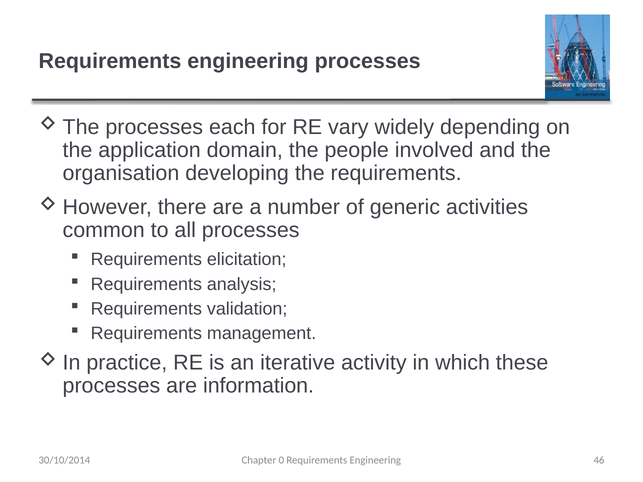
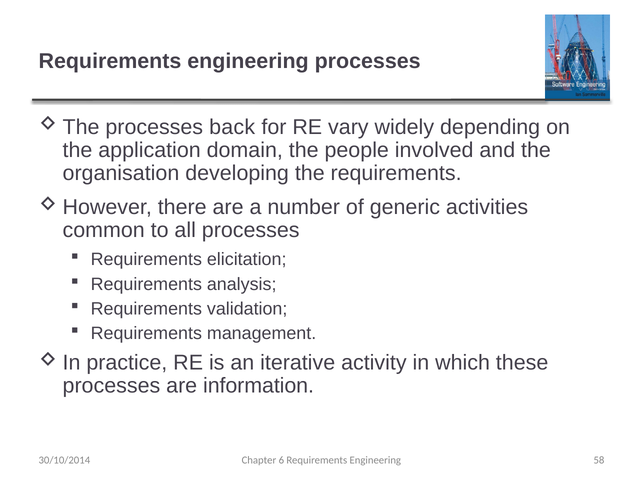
each: each -> back (232, 127)
0: 0 -> 6 (281, 461)
46: 46 -> 58 (599, 460)
